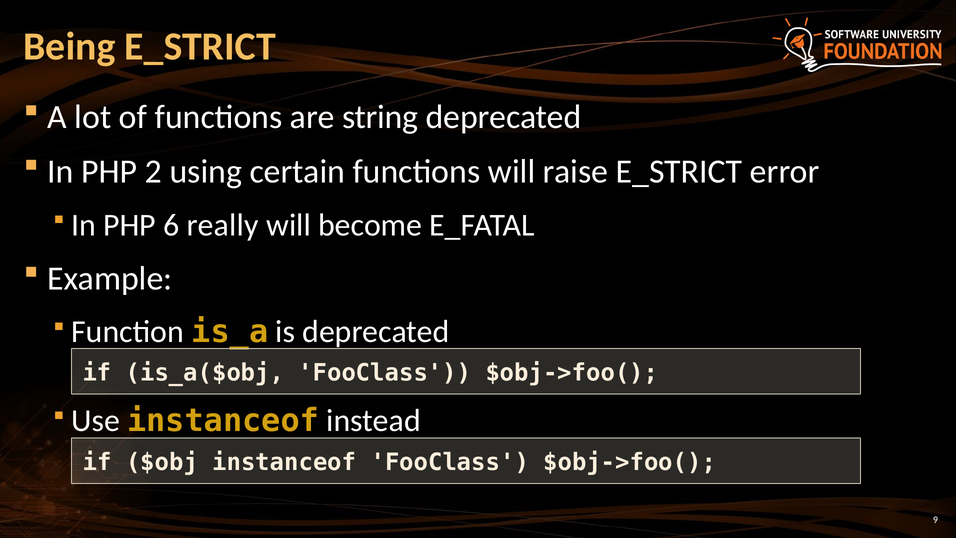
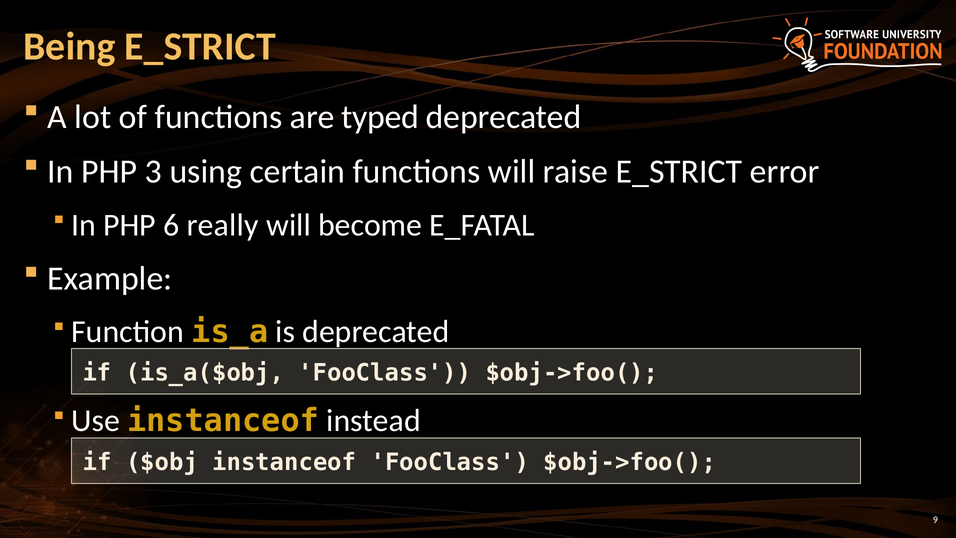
string: string -> typed (380, 117)
2: 2 -> 3 (153, 172)
